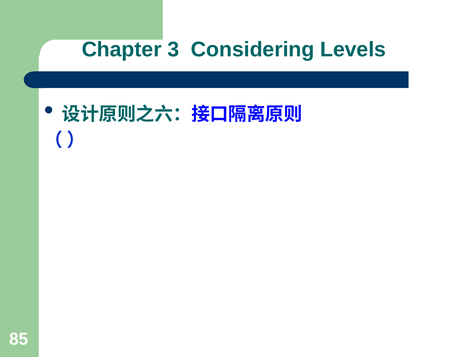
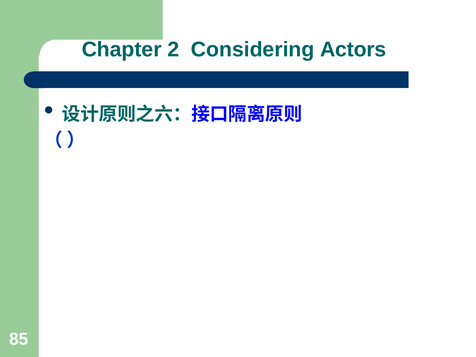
3: 3 -> 2 (173, 50)
Levels: Levels -> Actors (353, 50)
